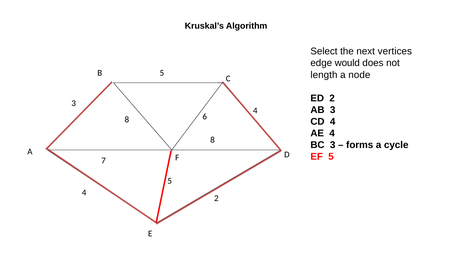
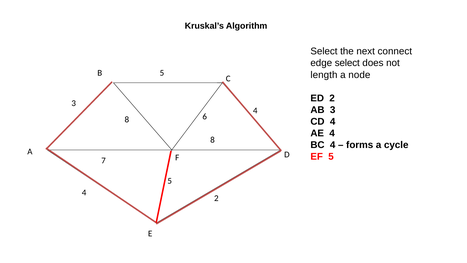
vertices: vertices -> connect (395, 51)
edge would: would -> select (347, 63)
BC 3: 3 -> 4 (333, 145)
